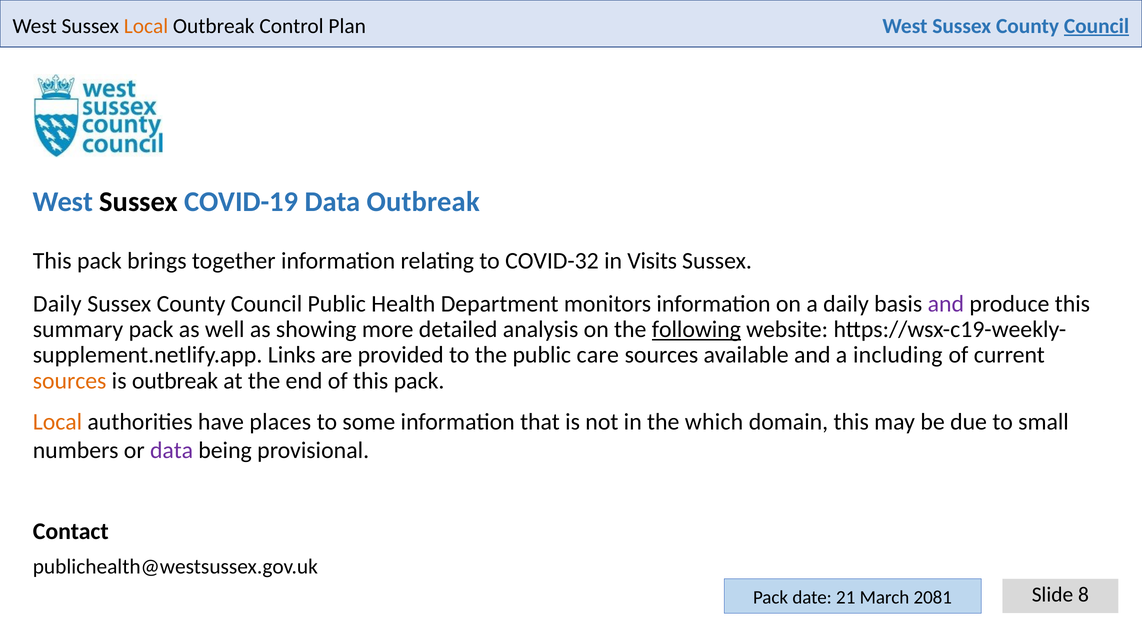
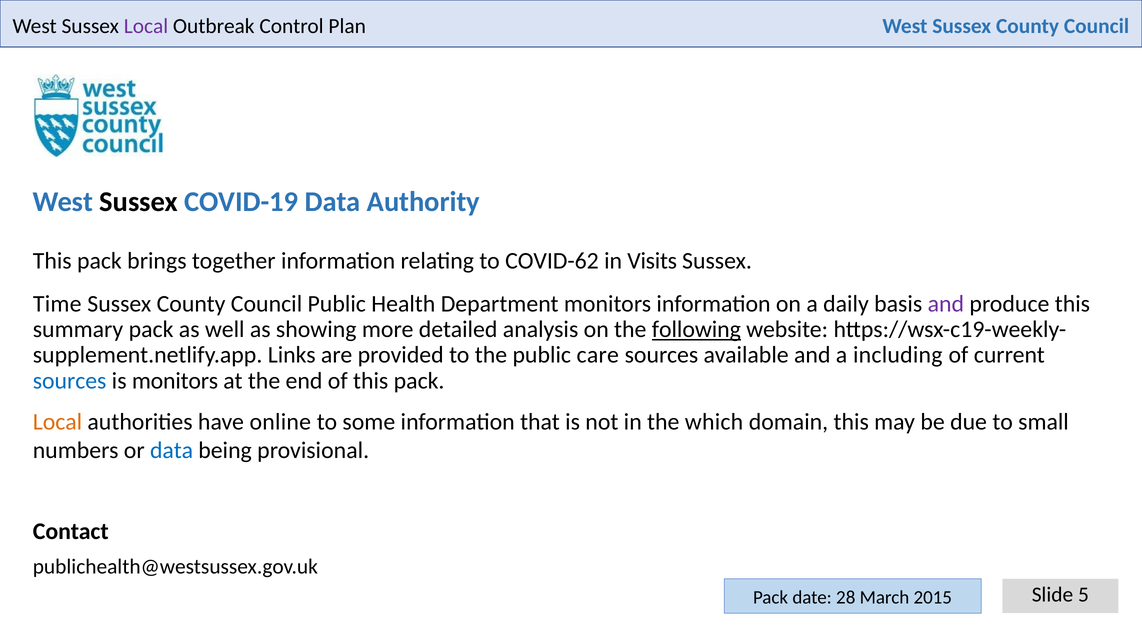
Local colour: orange -> purple (146, 26)
Council underline: present -> none (1097, 26)
Data Outbreak: Outbreak -> Authority (423, 202)
COVID-32: COVID-32 -> COVID-62 (552, 261)
Daily: Daily -> Time (57, 303)
sources colour: orange -> blue (70, 380)
is outbreak: outbreak -> monitors (175, 380)
places: places -> online (280, 421)
data colour: purple -> blue (172, 450)
8: 8 -> 5 (1084, 594)
21: 21 -> 28 (846, 597)
2081: 2081 -> 2015 (933, 597)
